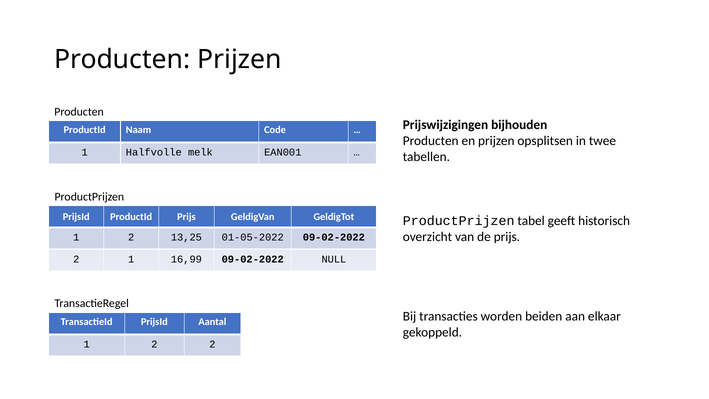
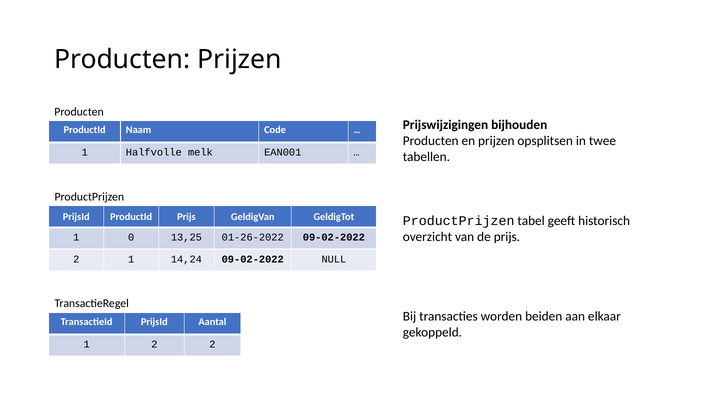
2: 2 -> 0 (131, 237)
01-05-2022: 01-05-2022 -> 01-26-2022 (253, 237)
16,99: 16,99 -> 14,24 (186, 259)
